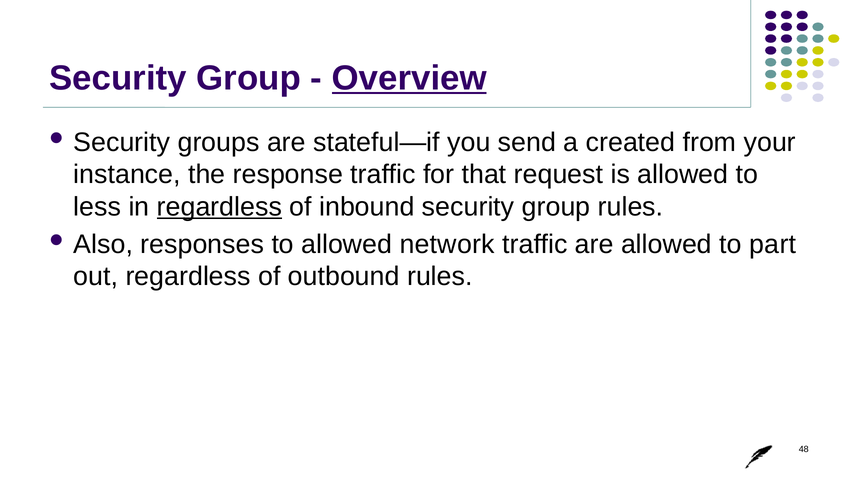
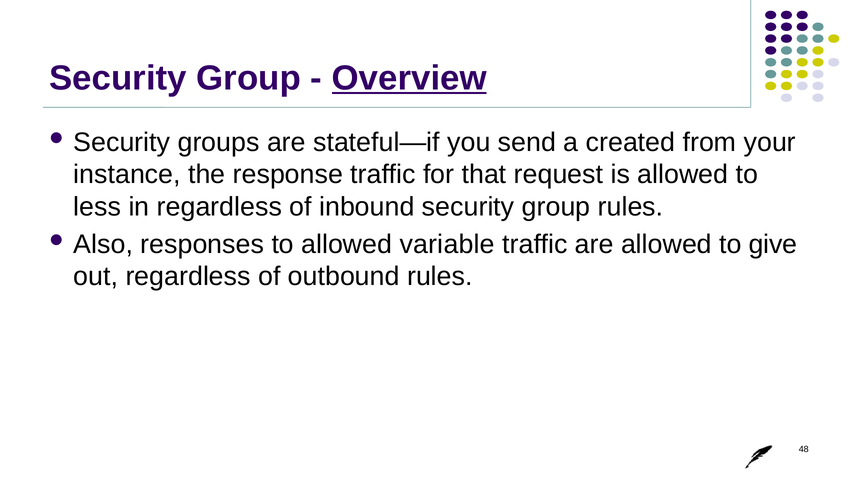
regardless underline: present -> none (219, 207)
network: network -> variable (447, 244)
part: part -> give (773, 244)
